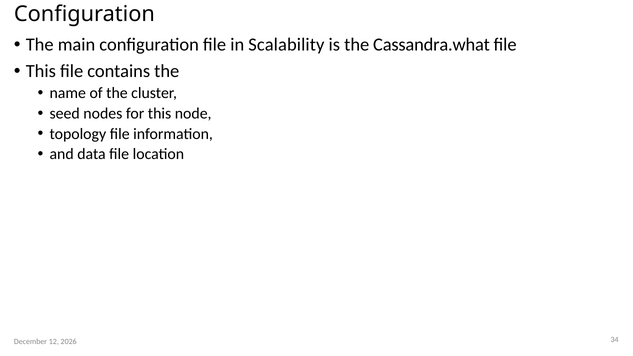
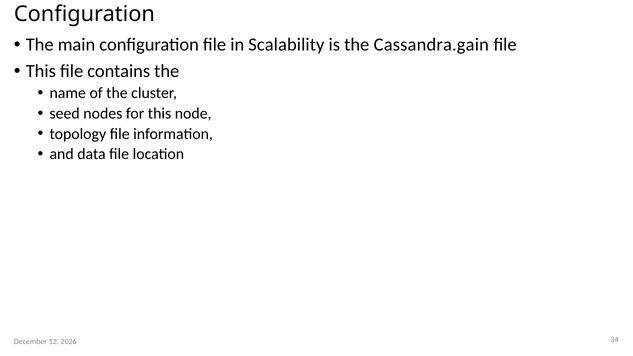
Cassandra.what: Cassandra.what -> Cassandra.gain (431, 45)
